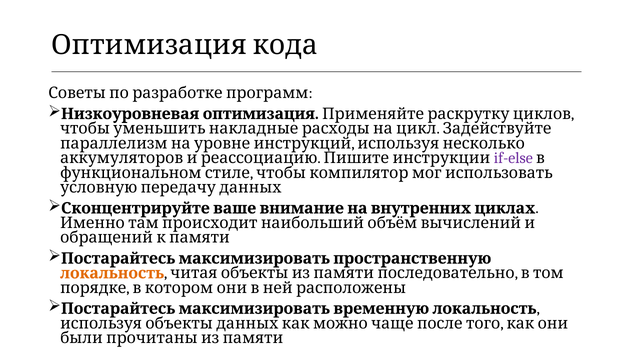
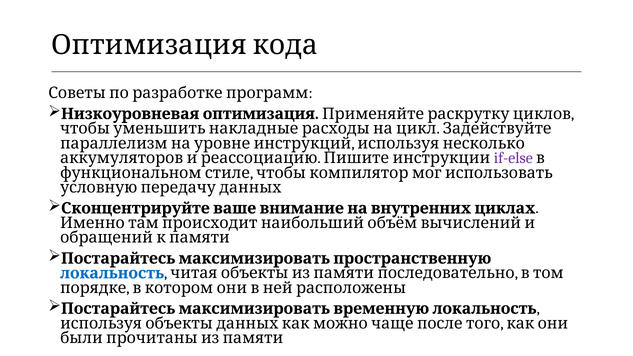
локальность colour: orange -> blue (112, 273)
